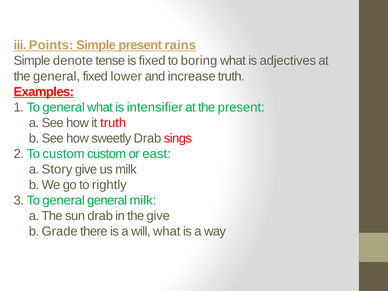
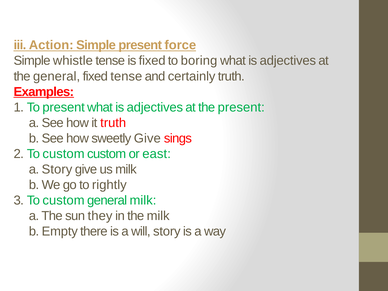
Points: Points -> Action (51, 45)
rains: rains -> force (180, 45)
denote: denote -> whistle (73, 61)
fixed lower: lower -> tense (126, 76)
increase: increase -> certainly (192, 76)
1 To general: general -> present (64, 107)
intensifier: intensifier -> adjectives (155, 107)
sweetly Drab: Drab -> Give (147, 138)
3 To general: general -> custom (64, 200)
sun drab: drab -> they (100, 216)
the give: give -> milk (158, 216)
Grade: Grade -> Empty (60, 231)
will what: what -> story (167, 231)
